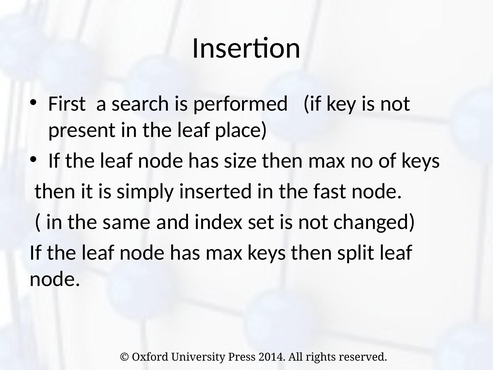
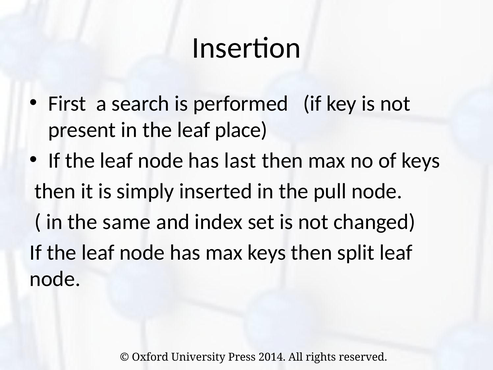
size: size -> last (240, 160)
fast: fast -> pull (330, 191)
